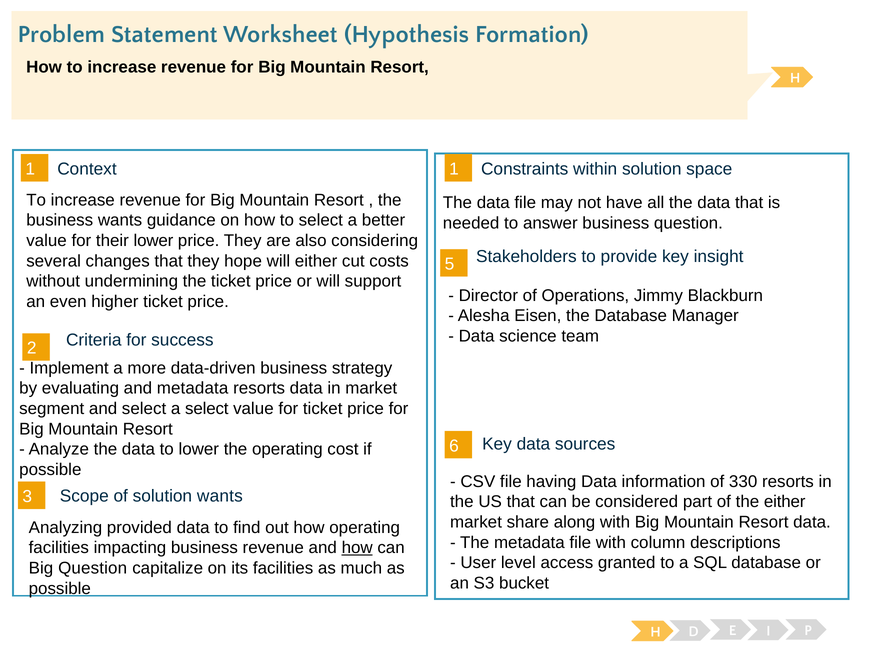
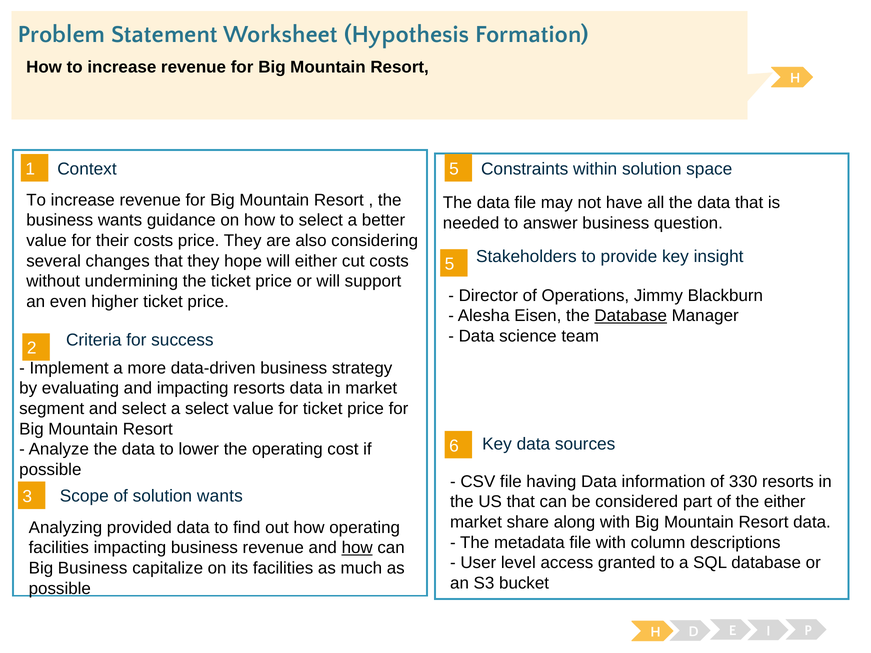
1 1: 1 -> 5 (454, 169)
their lower: lower -> costs (153, 241)
Database underline: none -> present (631, 316)
and metadata: metadata -> impacting (193, 388)
Big Question: Question -> Business (93, 568)
